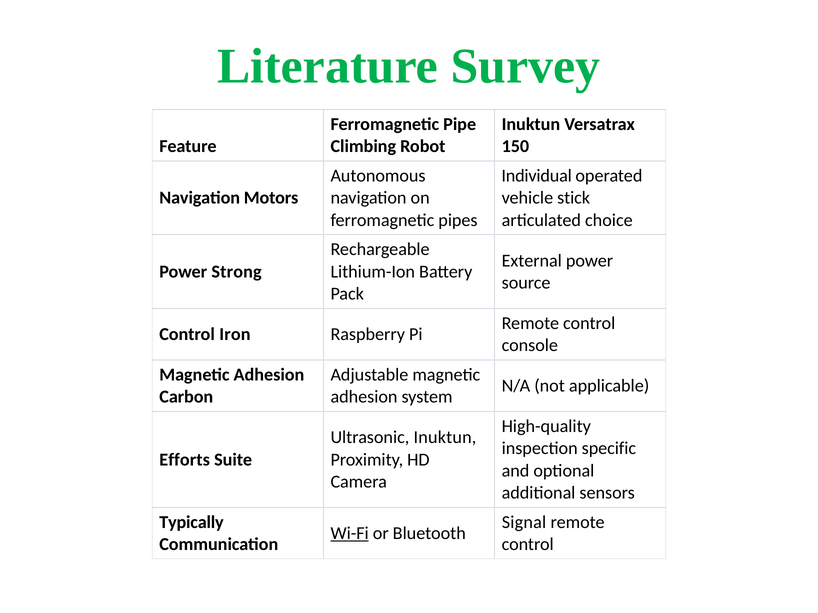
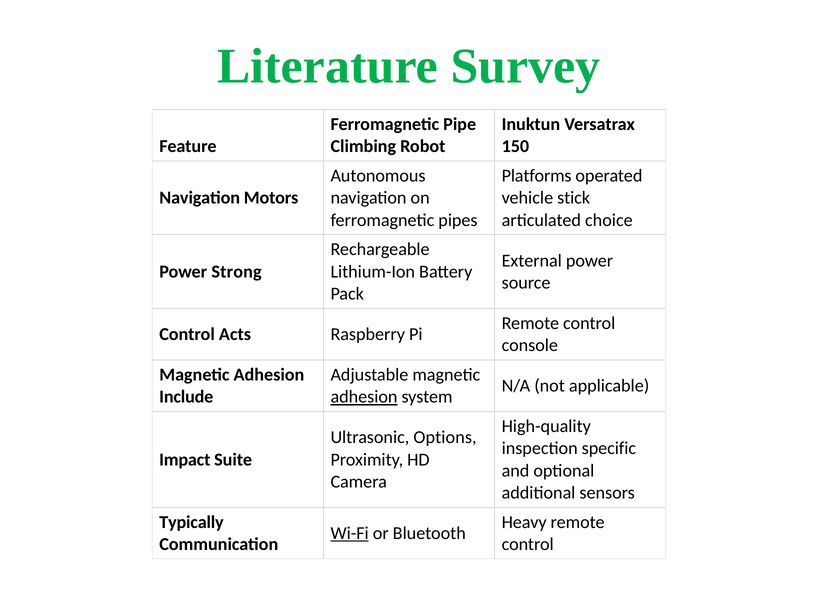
Individual: Individual -> Platforms (537, 176)
Iron: Iron -> Acts (235, 335)
Carbon: Carbon -> Include (186, 397)
adhesion underline: none -> present (364, 397)
Ultrasonic Inuktun: Inuktun -> Options (445, 438)
Efforts: Efforts -> Impact (185, 460)
Signal: Signal -> Heavy (524, 523)
